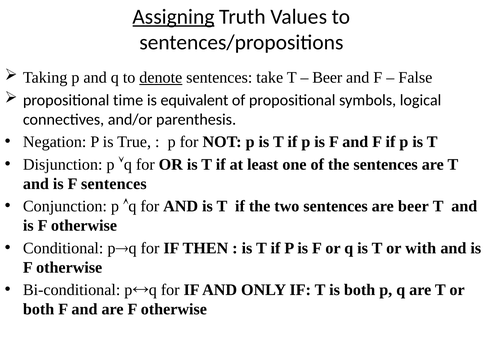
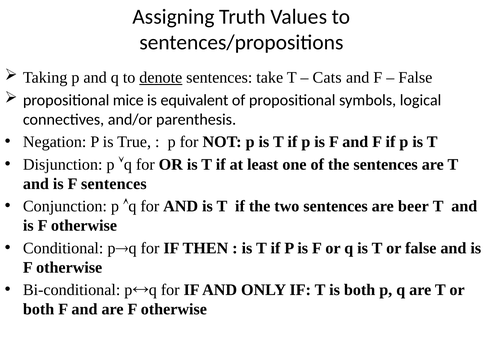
Assigning underline: present -> none (174, 17)
Beer: Beer -> Cats (327, 78)
time: time -> mice (128, 100)
or with: with -> false (421, 248)
